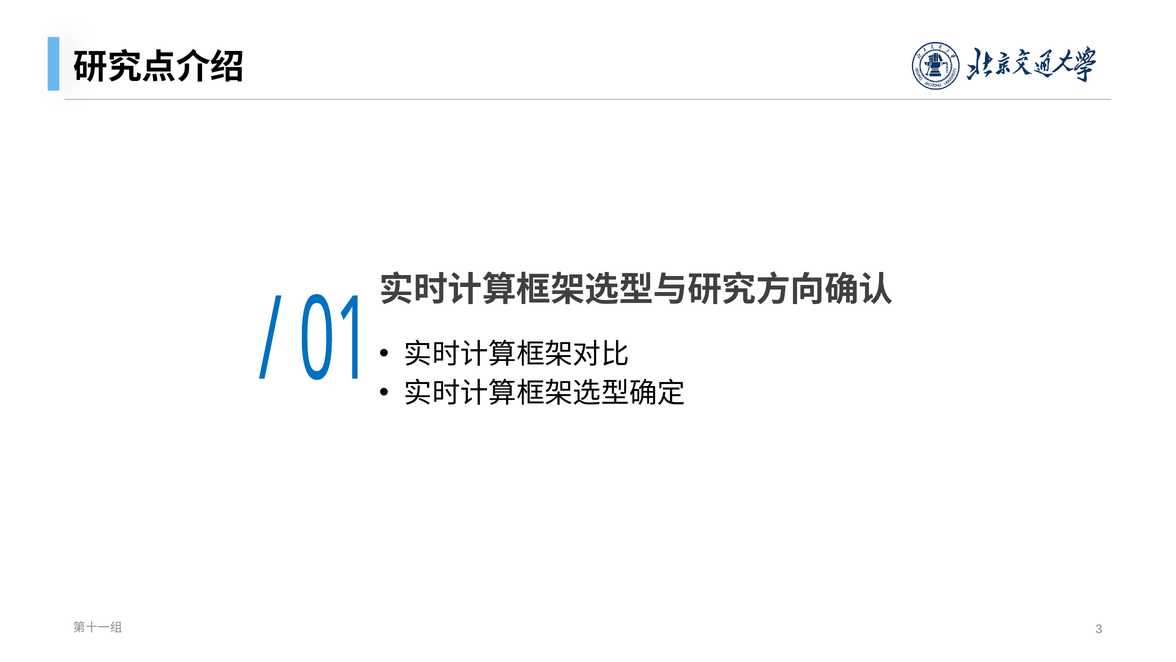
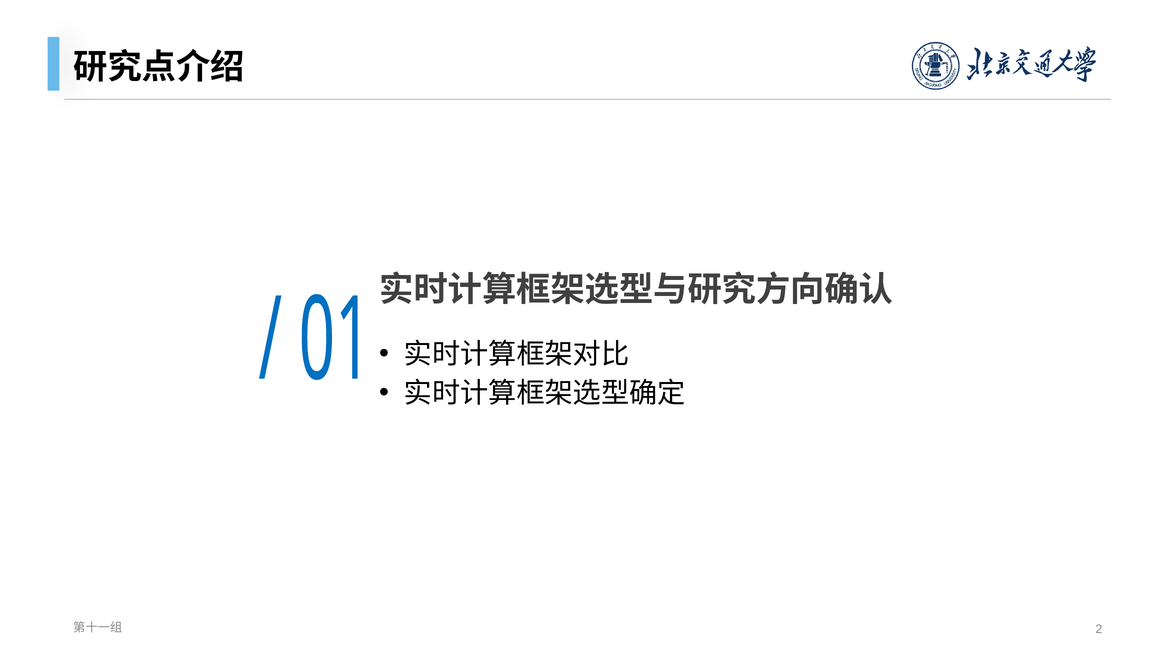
3: 3 -> 2 (1099, 629)
